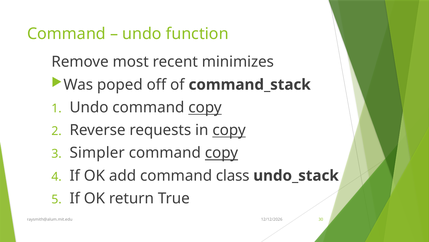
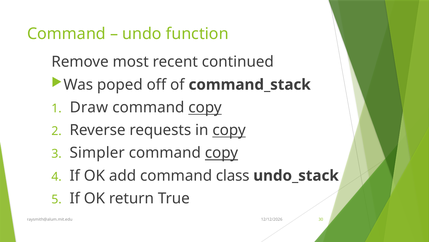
minimizes: minimizes -> continued (238, 62)
Undo: Undo -> Draw (89, 107)
